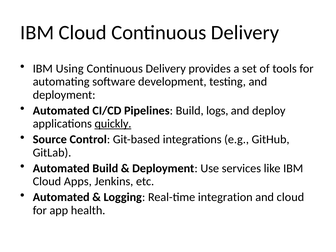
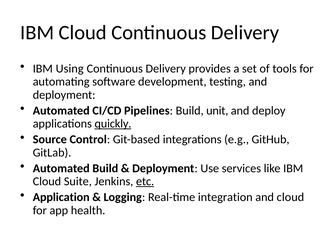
logs: logs -> unit (217, 111)
Apps: Apps -> Suite (78, 181)
etc underline: none -> present (145, 181)
Automated: Automated -> Application (61, 197)
